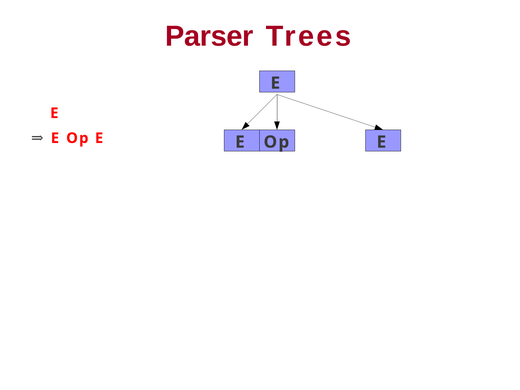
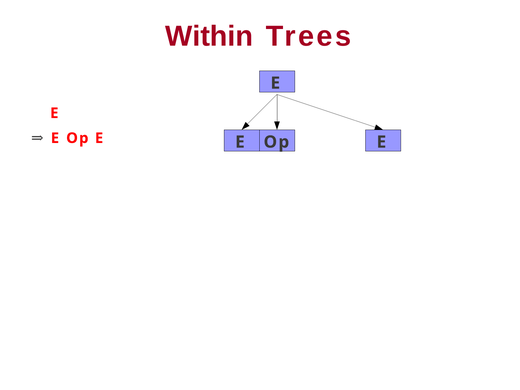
Parser: Parser -> Within (209, 36)
